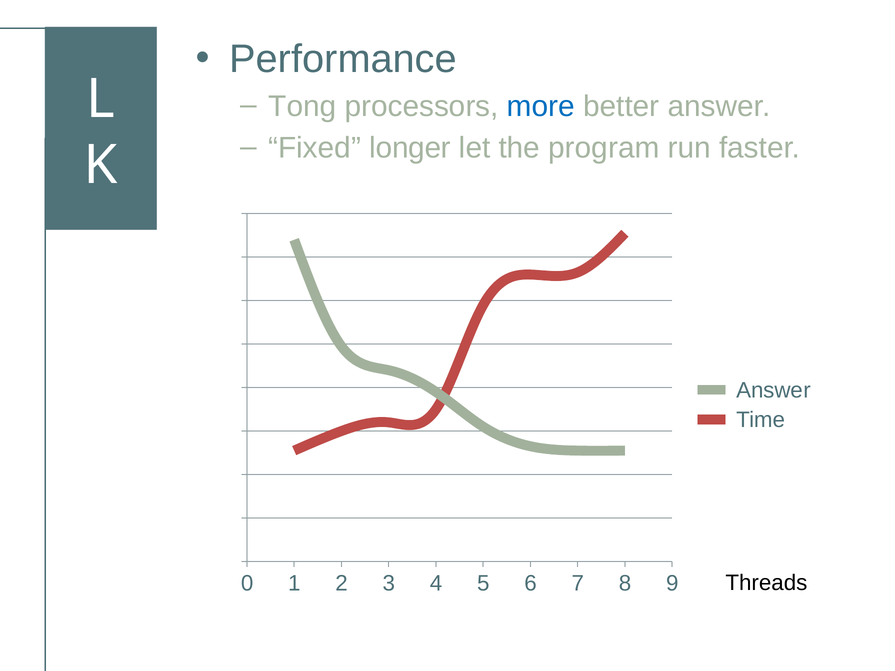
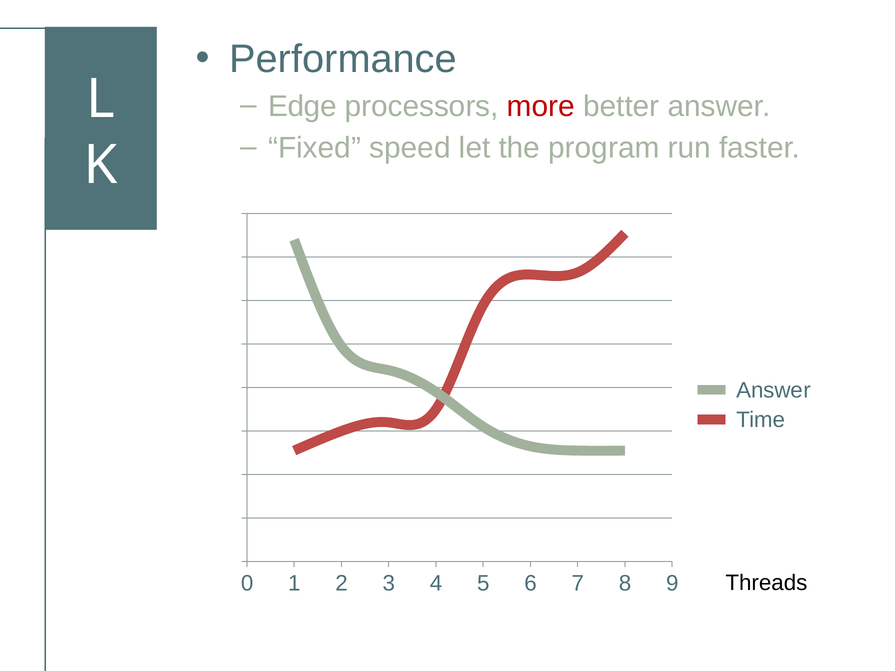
Tong: Tong -> Edge (302, 106)
more colour: blue -> red (541, 106)
longer: longer -> speed (410, 148)
